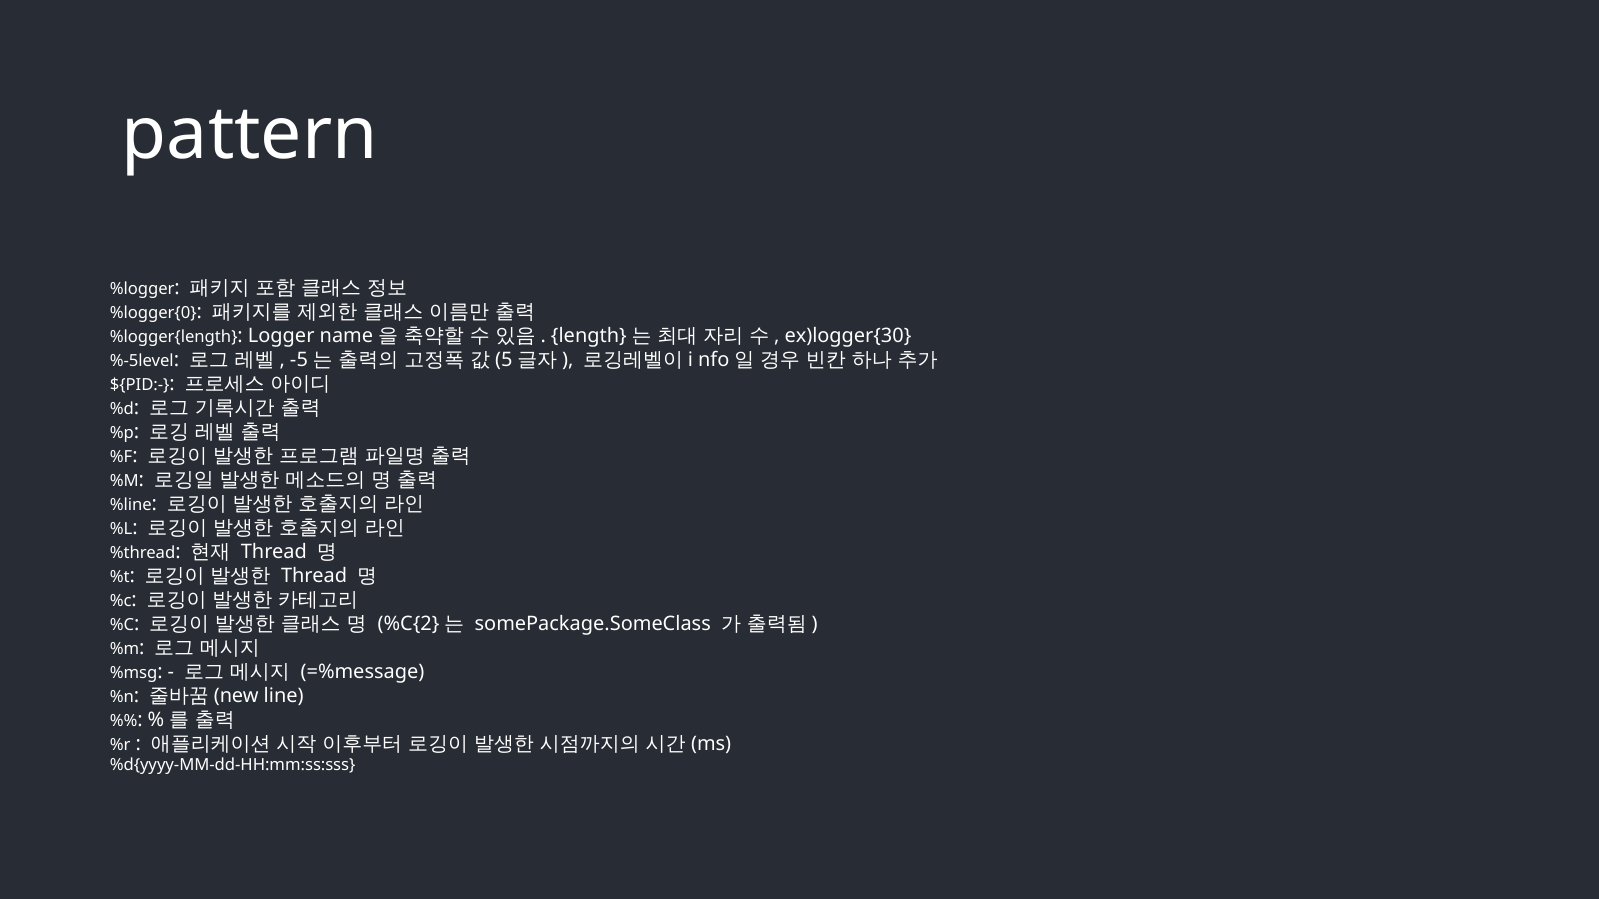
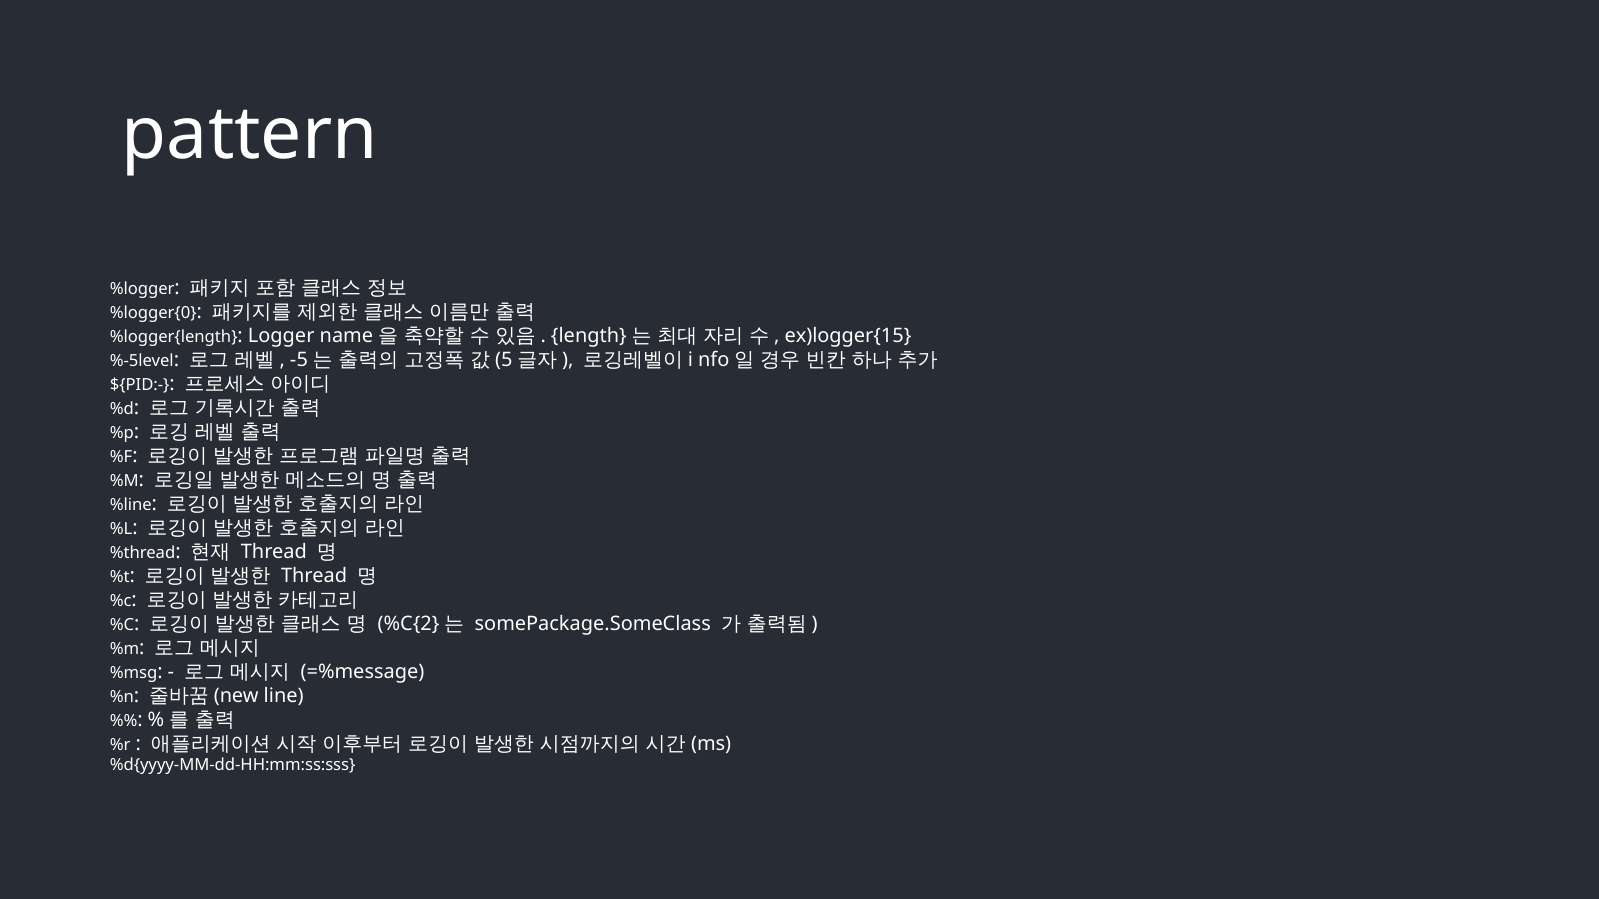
ex)logger{30: ex)logger{30 -> ex)logger{15 (848, 336)
